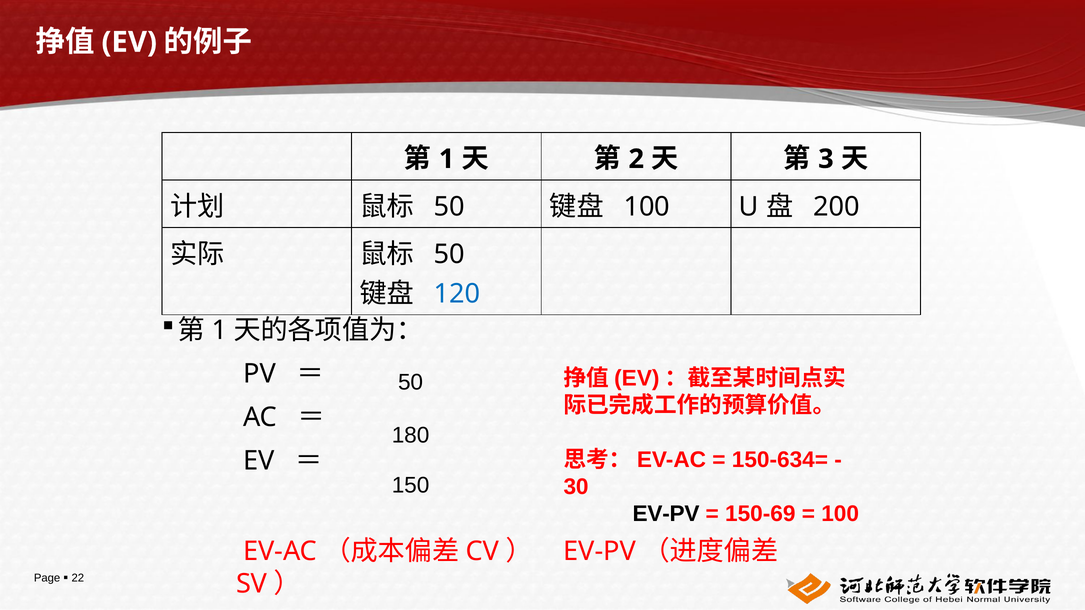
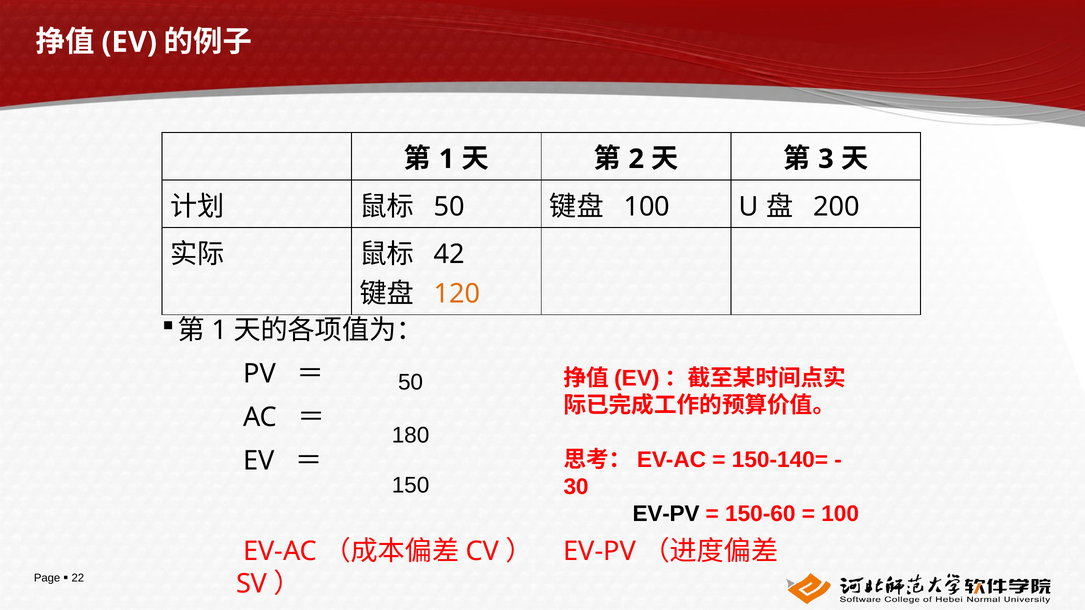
50: 50 -> 42 (449, 254)
120 colour: blue -> orange (457, 294)
150-634=: 150-634= -> 150-140= (780, 460)
150-69: 150-69 -> 150-60 (760, 514)
